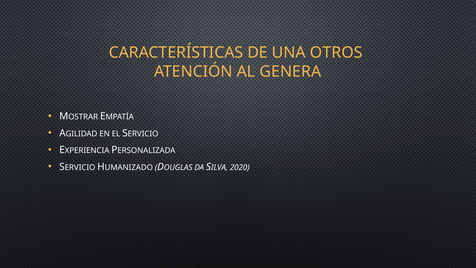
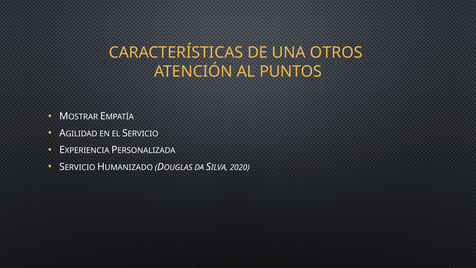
GENERA: GENERA -> PUNTOS (291, 72)
